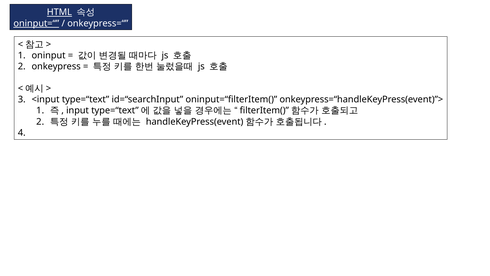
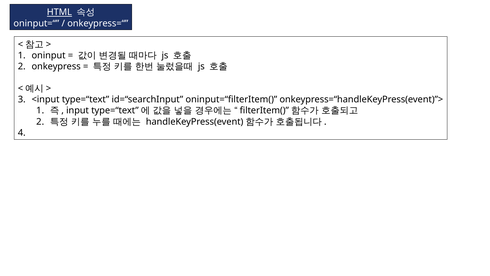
oninput=“ underline: present -> none (36, 23)
